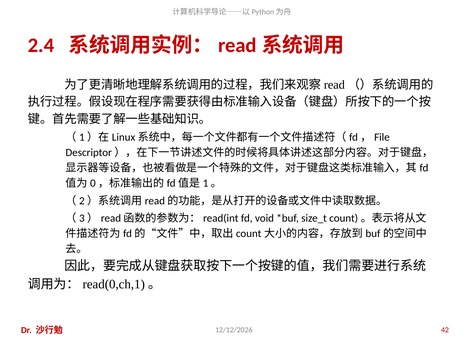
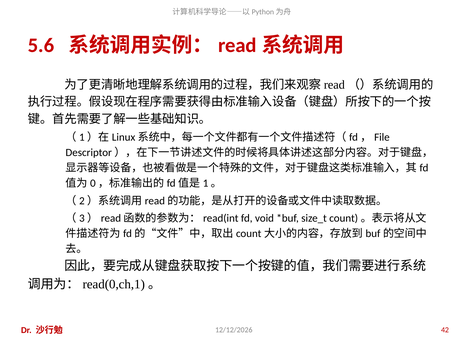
2.4: 2.4 -> 5.6 (41, 45)
